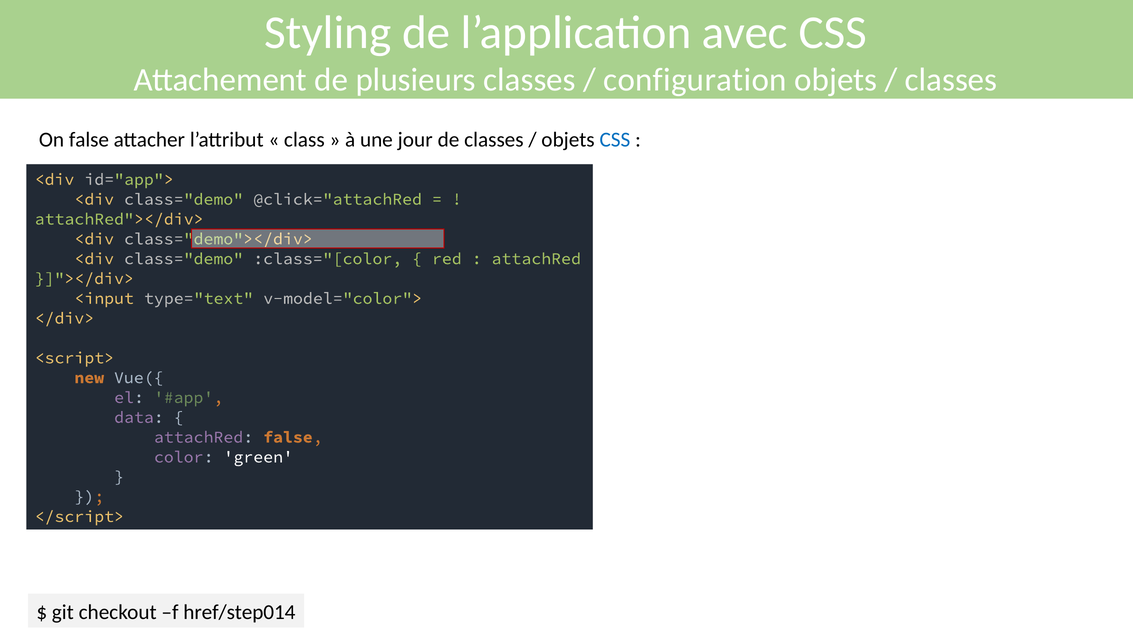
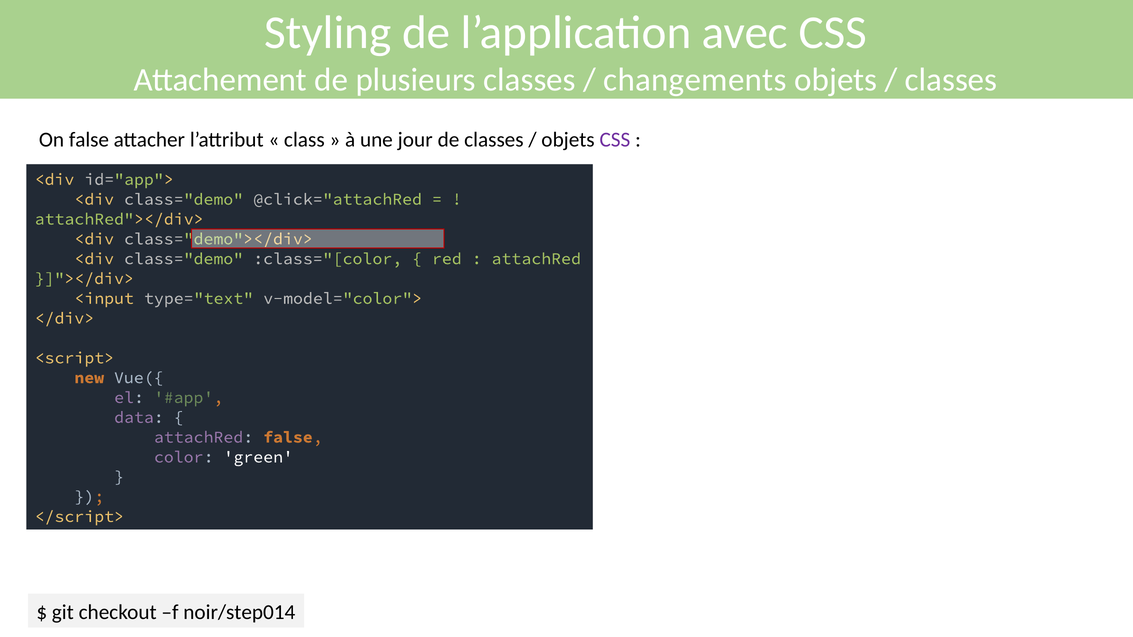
configuration: configuration -> changements (695, 80)
CSS colour: blue -> purple (615, 140)
href/step014: href/step014 -> noir/step014 (239, 612)
